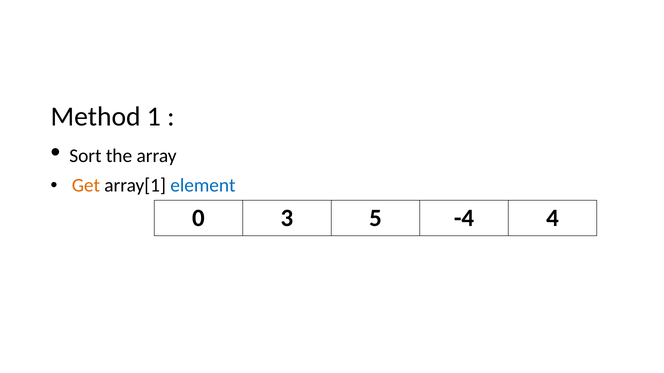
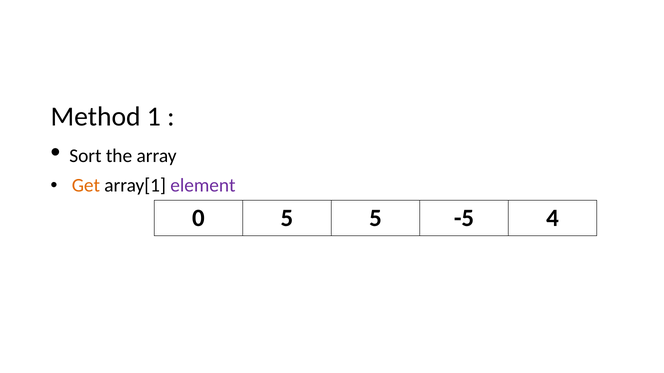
element colour: blue -> purple (203, 186)
0 3: 3 -> 5 (287, 219)
-4: -4 -> -5 (464, 219)
